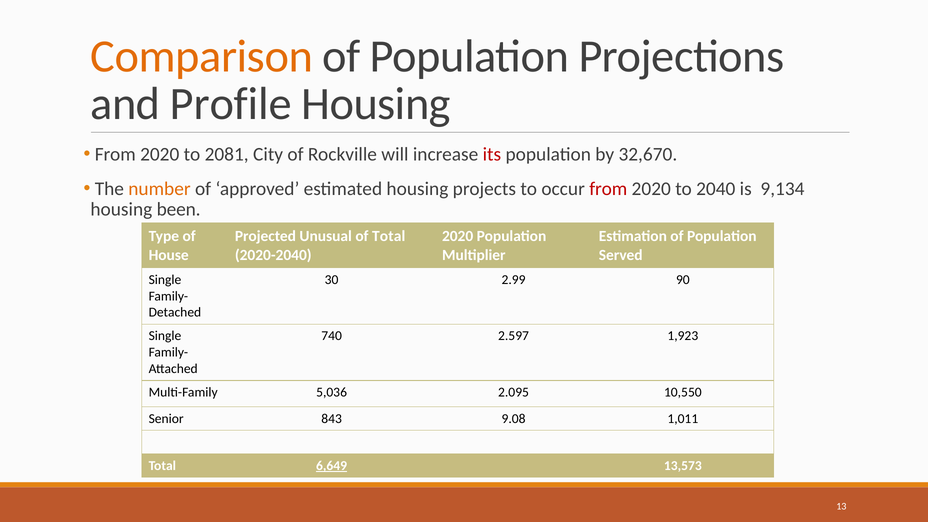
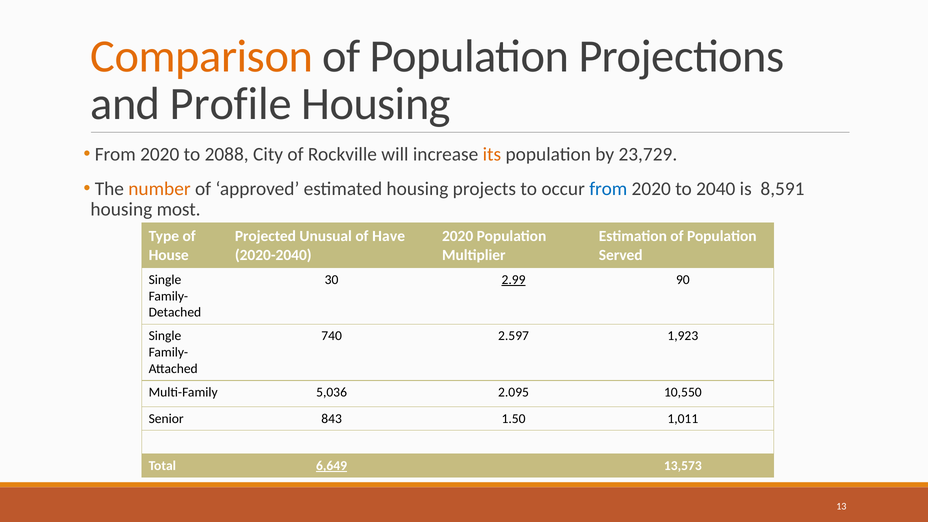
2081: 2081 -> 2088 (227, 154)
its colour: red -> orange (492, 154)
32,670: 32,670 -> 23,729 (648, 154)
from colour: red -> blue (608, 189)
9,134: 9,134 -> 8,591 (782, 189)
been: been -> most (179, 210)
of Total: Total -> Have (389, 236)
2.99 underline: none -> present (514, 280)
9.08: 9.08 -> 1.50 (514, 419)
